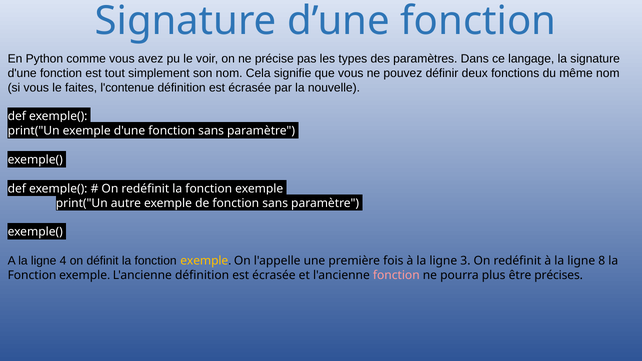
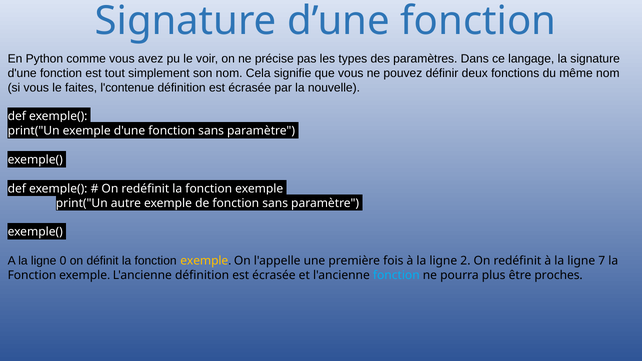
4: 4 -> 0 (63, 261)
3: 3 -> 2 (465, 261)
8: 8 -> 7 (602, 261)
fonction colour: pink -> light blue (396, 275)
précises: précises -> proches (559, 275)
